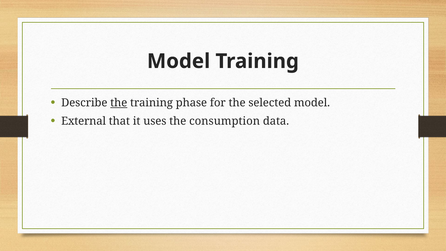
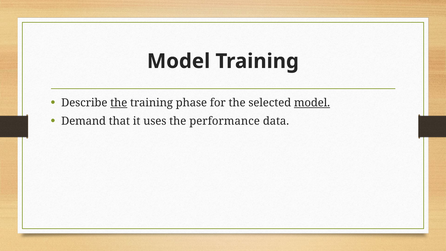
model underline: none -> present (312, 103)
External: External -> Demand (84, 121)
consumption: consumption -> performance (225, 121)
